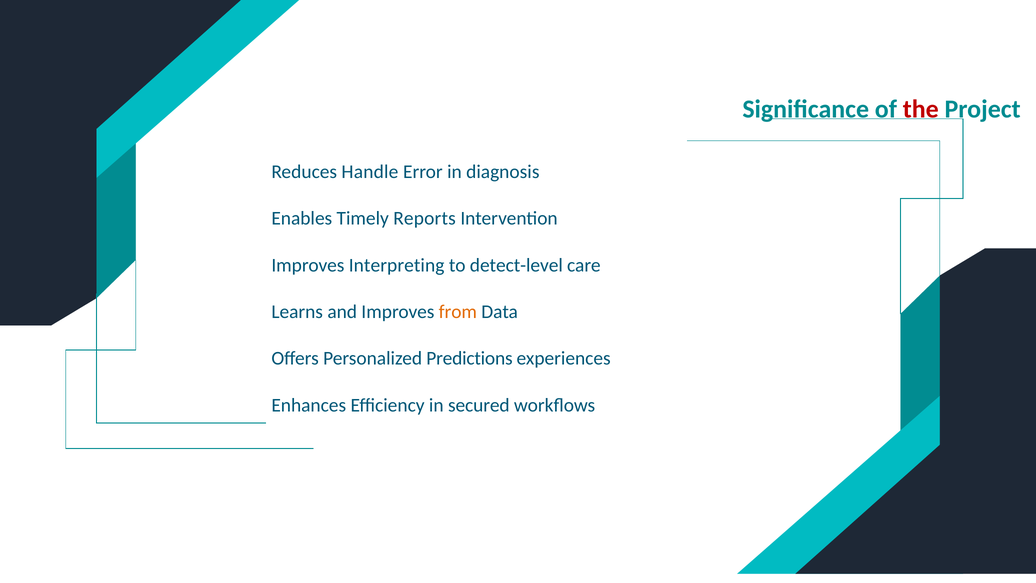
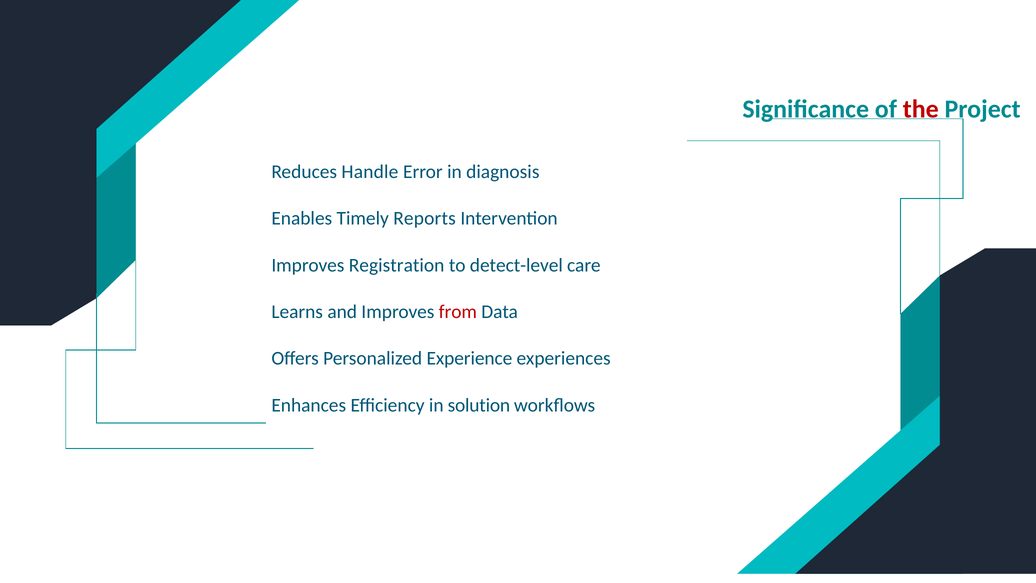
Interpreting: Interpreting -> Registration (397, 265)
from colour: orange -> red (458, 312)
Predictions: Predictions -> Experience (469, 358)
secured: secured -> solution (479, 405)
